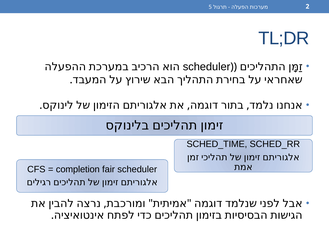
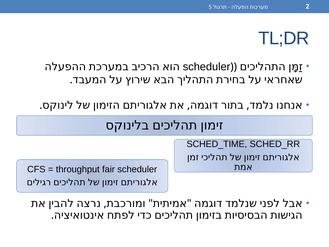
completion: completion -> throughput (78, 169)
